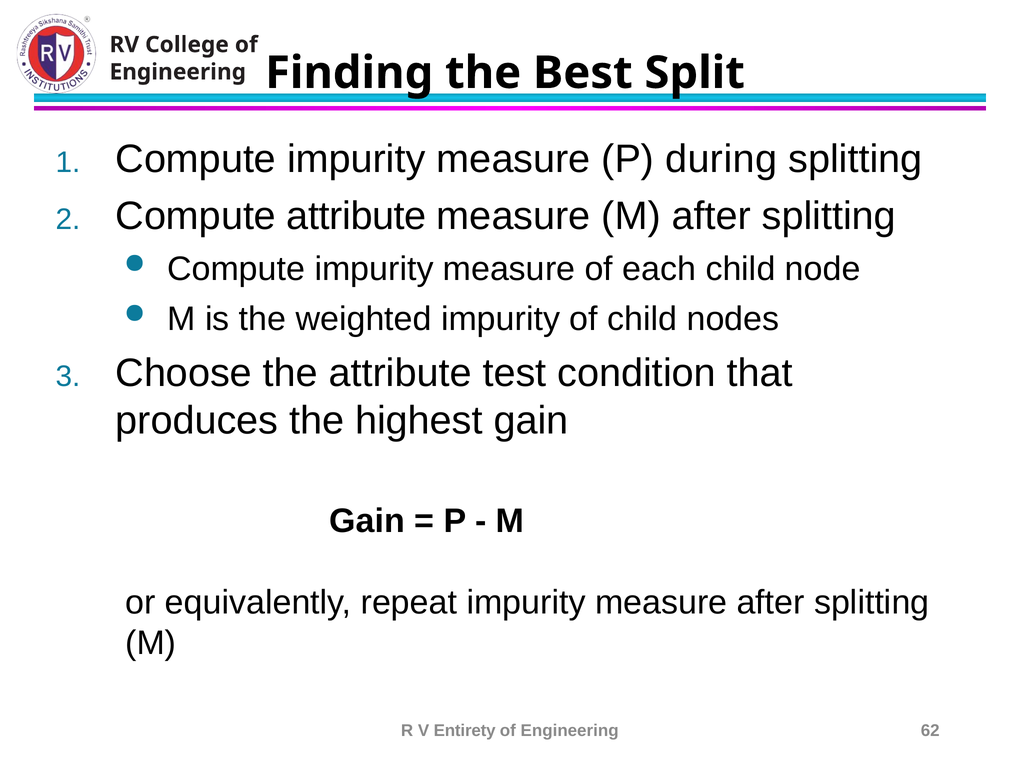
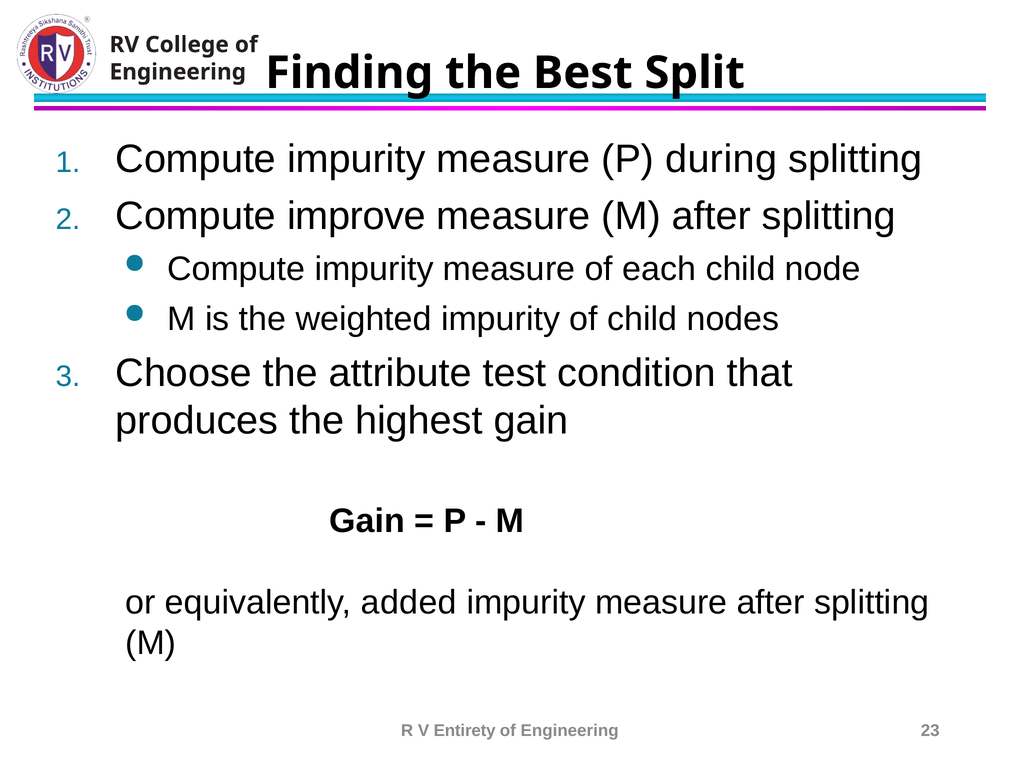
Compute attribute: attribute -> improve (357, 216)
repeat: repeat -> added (409, 602)
62: 62 -> 23 (930, 731)
